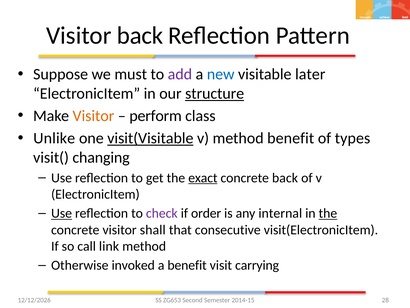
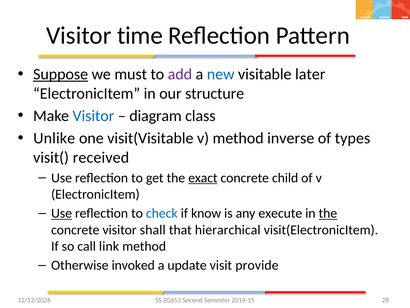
Visitor back: back -> time (140, 35)
Suppose underline: none -> present (61, 74)
structure underline: present -> none (215, 93)
Visitor colour: orange -> blue (93, 116)
perform: perform -> diagram (156, 116)
visit(Visitable underline: present -> none (150, 138)
method benefit: benefit -> inverse (291, 138)
changing: changing -> received (101, 157)
concrete back: back -> child (285, 178)
check colour: purple -> blue (162, 213)
order: order -> know (206, 213)
internal: internal -> execute (280, 213)
consecutive: consecutive -> hierarchical (228, 229)
a benefit: benefit -> update (187, 265)
carrying: carrying -> provide (257, 265)
